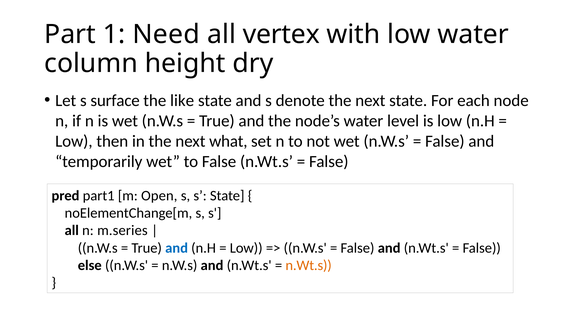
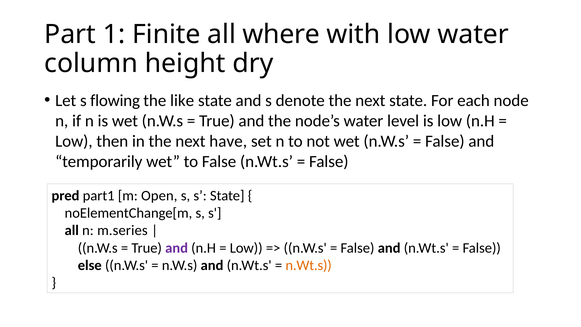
Need: Need -> Finite (166, 34)
vertex: vertex -> where (281, 34)
surface: surface -> flowing (115, 100)
what: what -> have (228, 141)
and colour: blue -> purple (177, 248)
